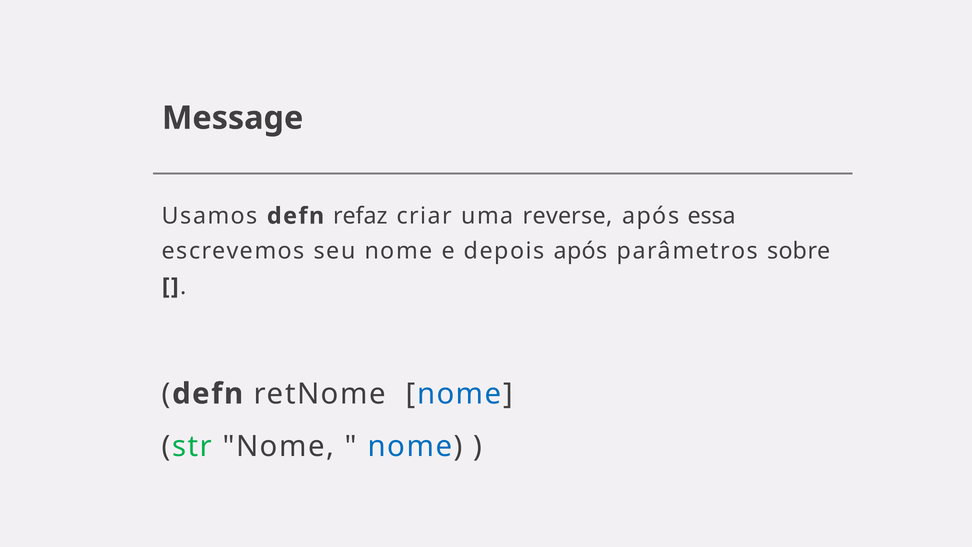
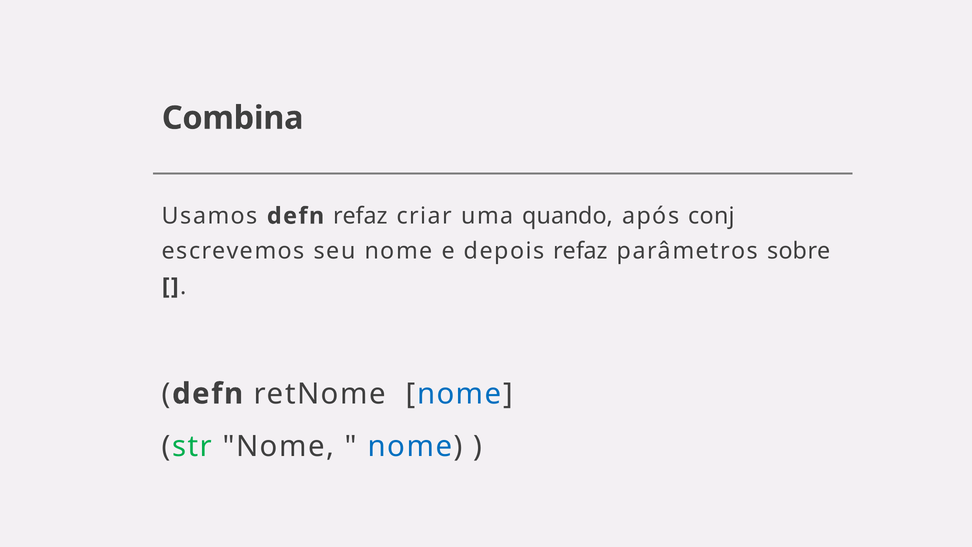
Message: Message -> Combina (233, 118)
reverse: reverse -> quando (568, 216)
essa: essa -> conj (712, 216)
depois após: após -> refaz (581, 251)
